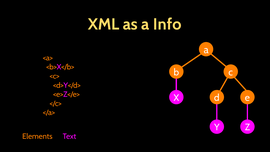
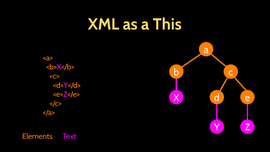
Info: Info -> This (167, 24)
